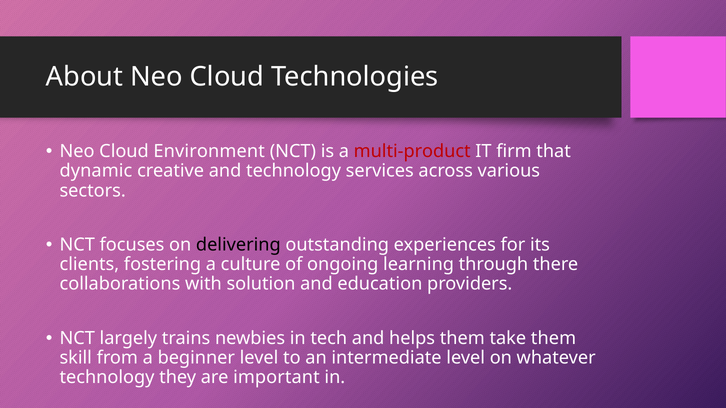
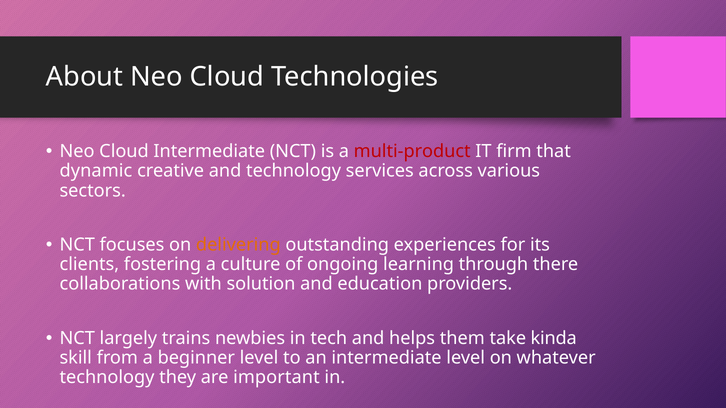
Cloud Environment: Environment -> Intermediate (209, 152)
delivering colour: black -> orange (238, 245)
take them: them -> kinda (554, 339)
